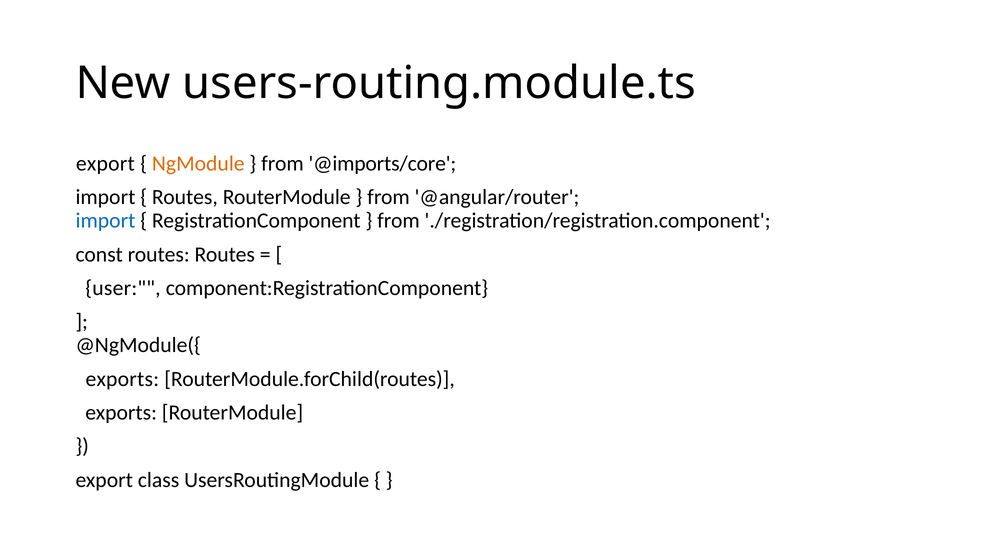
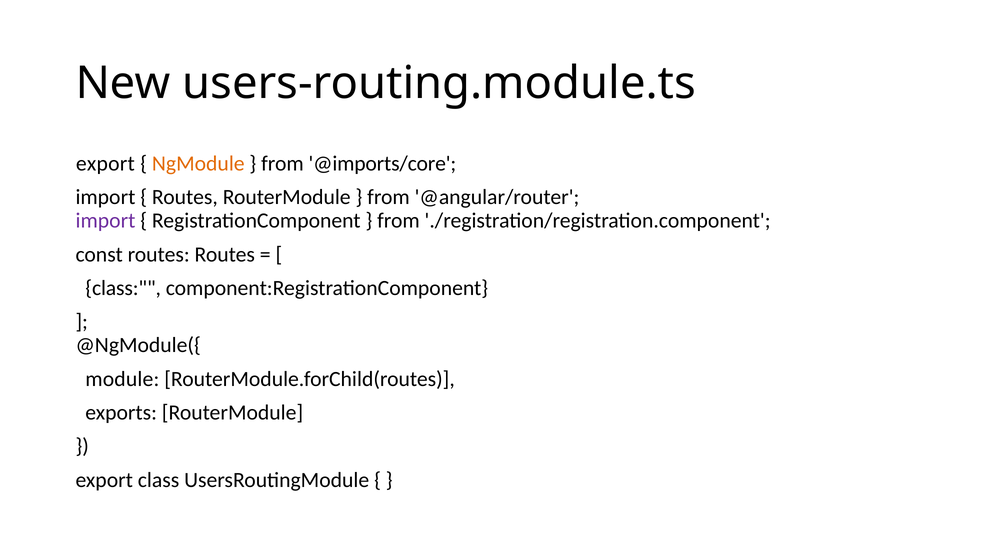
import colour: blue -> purple (105, 221)
user: user -> class (123, 288)
exports: exports -> module (122, 379)
